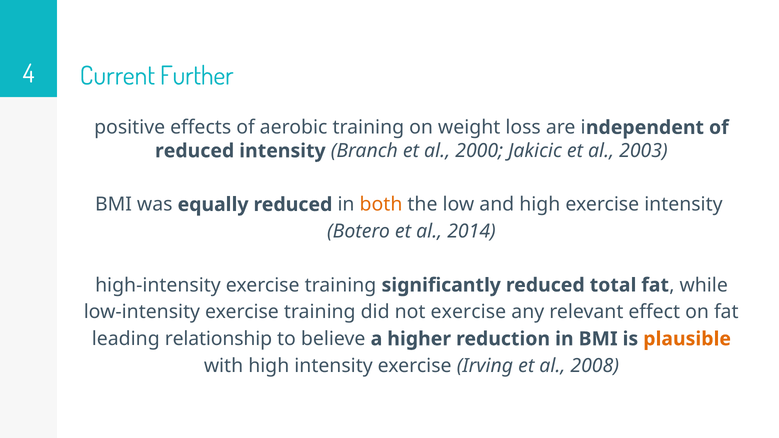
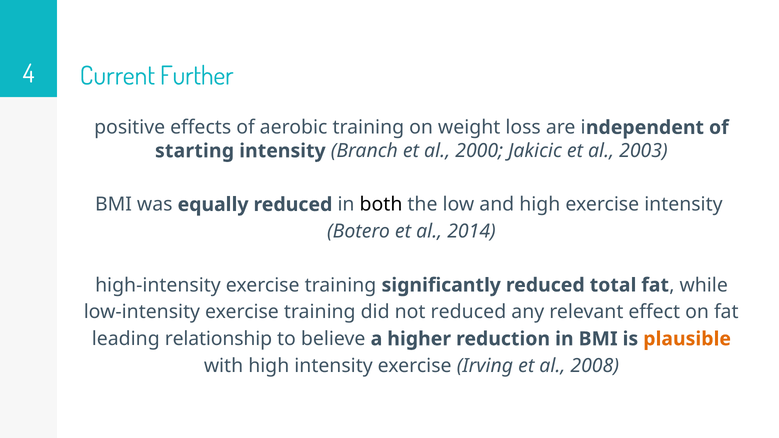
reduced: reduced -> starting (195, 151)
both colour: orange -> black (381, 205)
not exercise: exercise -> reduced (468, 312)
